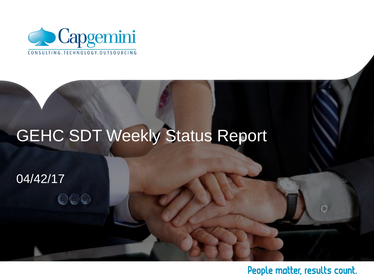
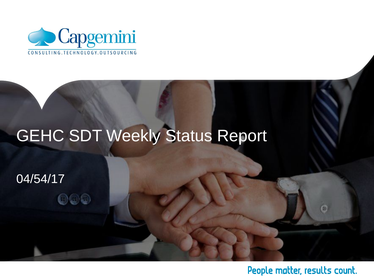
04/42/17: 04/42/17 -> 04/54/17 (41, 179)
